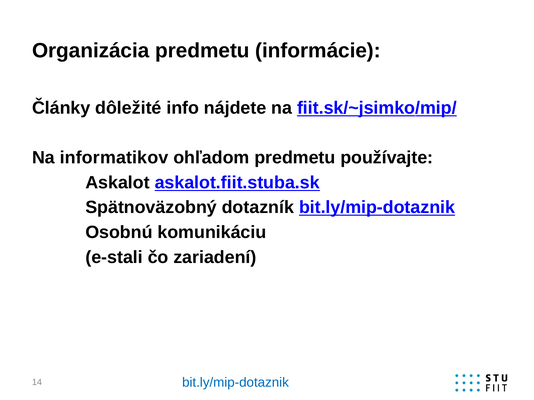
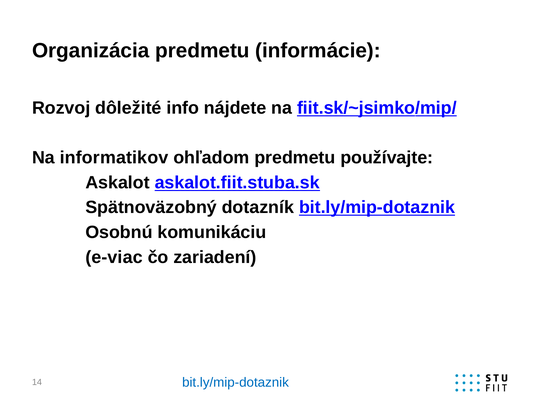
Články: Články -> Rozvoj (61, 108)
e-stali: e-stali -> e-viac (114, 258)
